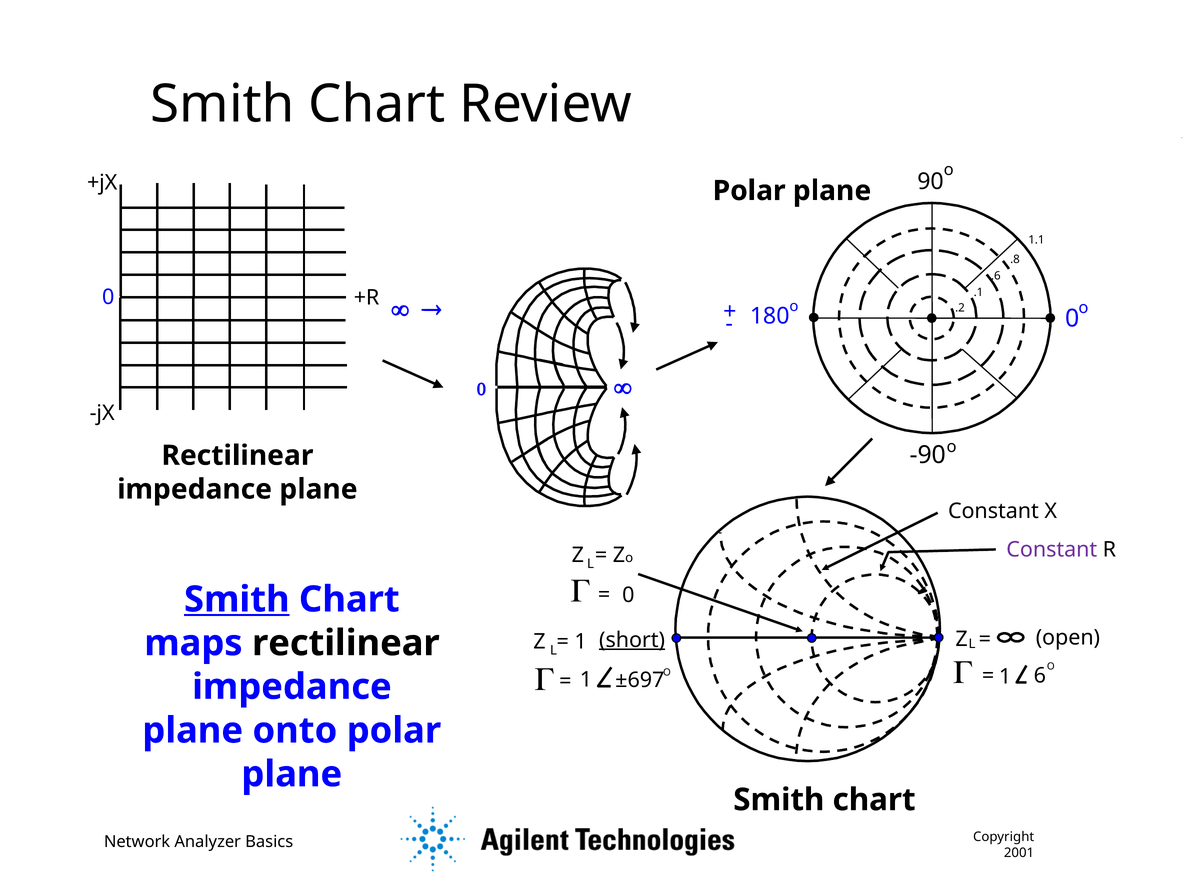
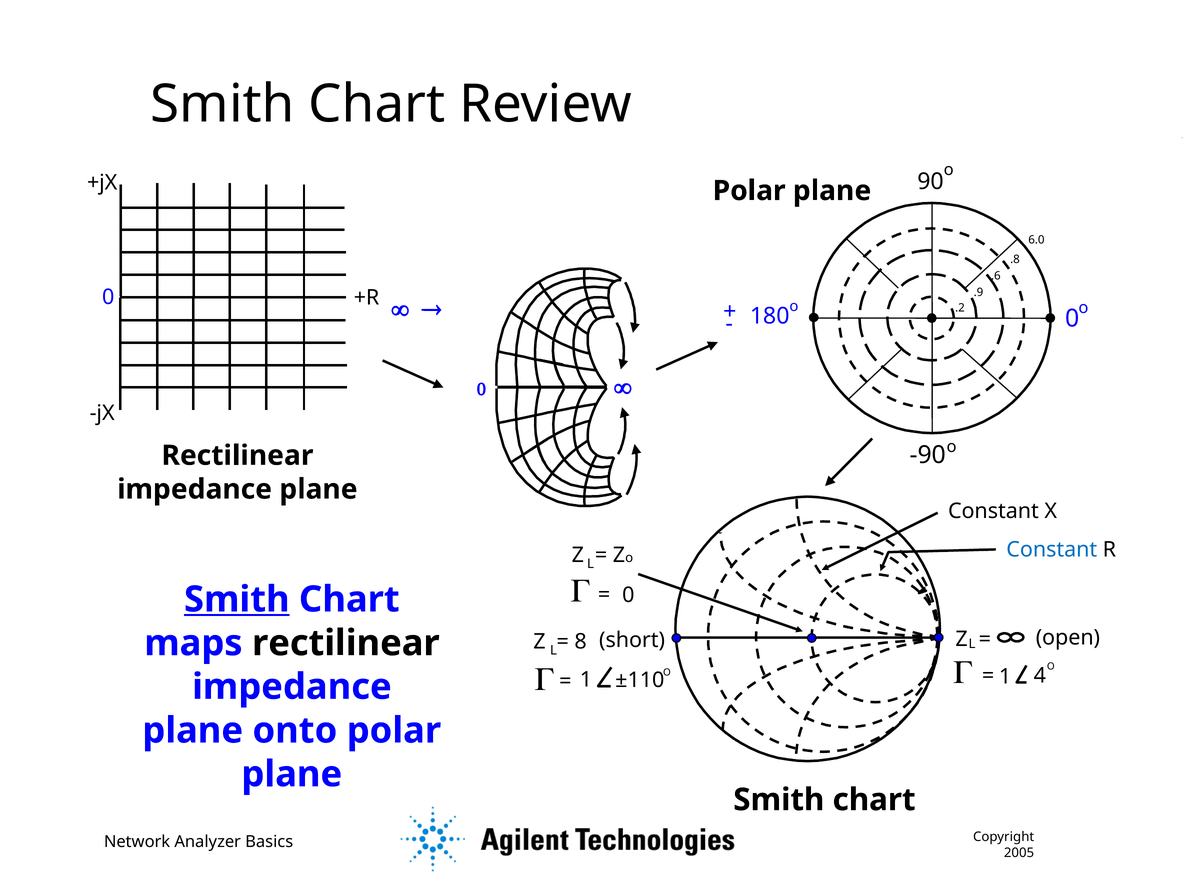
1.1: 1.1 -> 6.0 (1036, 240)
.1: .1 -> .9 (978, 292)
Constant colour: purple -> blue (1052, 550)
short underline: present -> none (632, 640)
1: 1 -> 8 (581, 642)
6: 6 -> 4 (1040, 676)
±697: ±697 -> ±110 (640, 680)
2001: 2001 -> 2005 (1019, 853)
